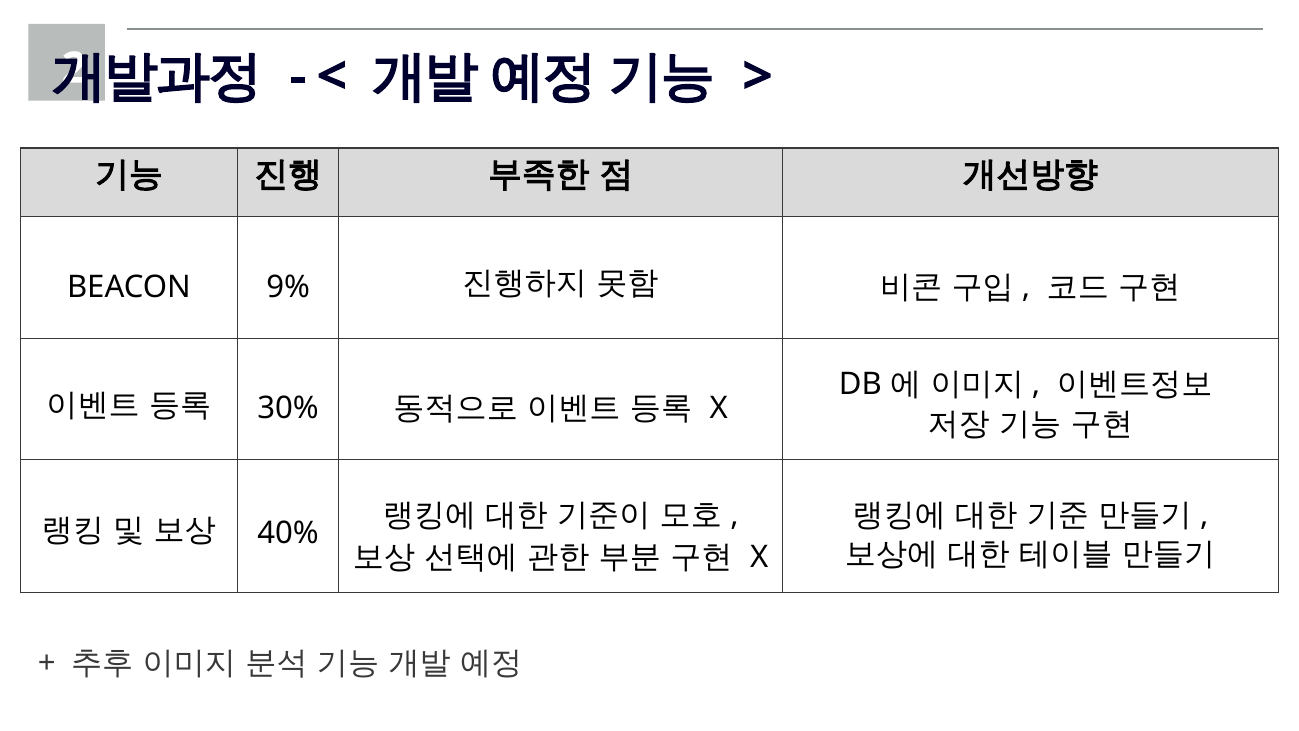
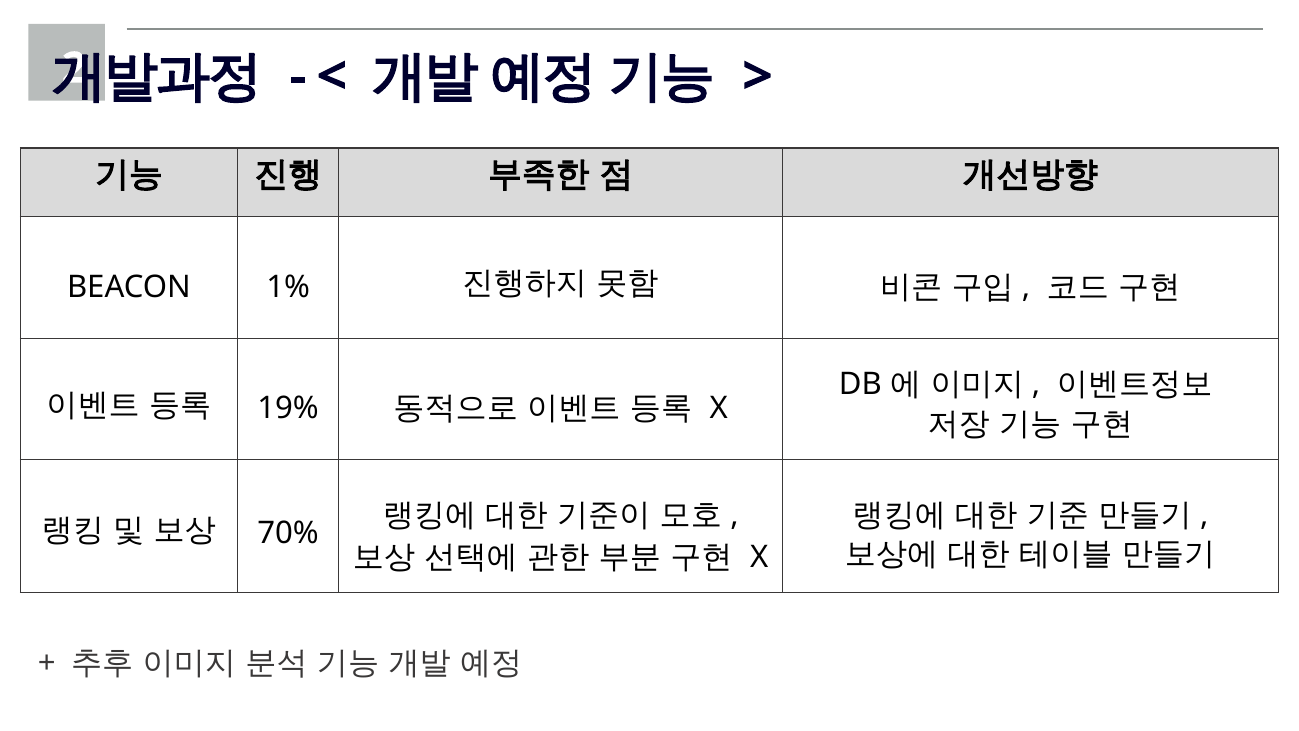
9%: 9% -> 1% (288, 287)
30%: 30% -> 19% (288, 408)
40%: 40% -> 70% (288, 533)
